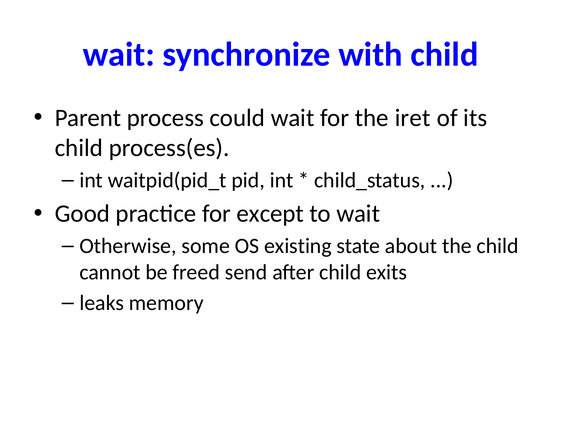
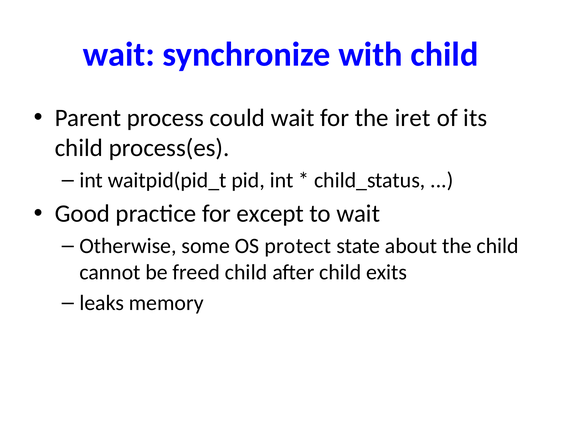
existing: existing -> protect (298, 246)
freed send: send -> child (246, 272)
